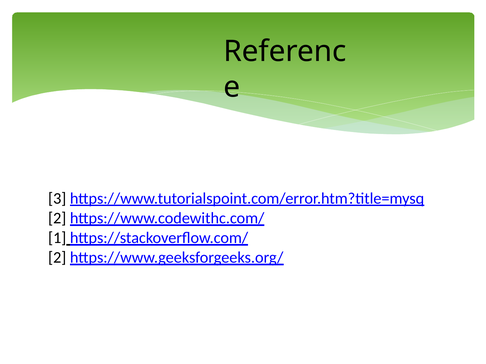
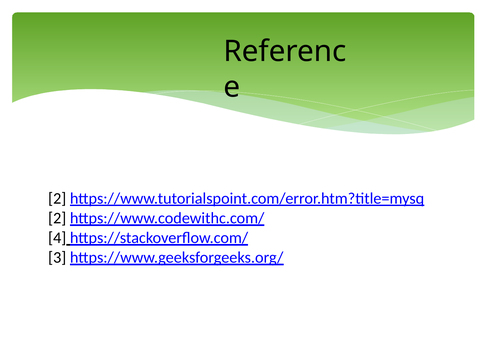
3: 3 -> 2 (57, 199)
1: 1 -> 4 (57, 238)
2: 2 -> 3 (57, 258)
